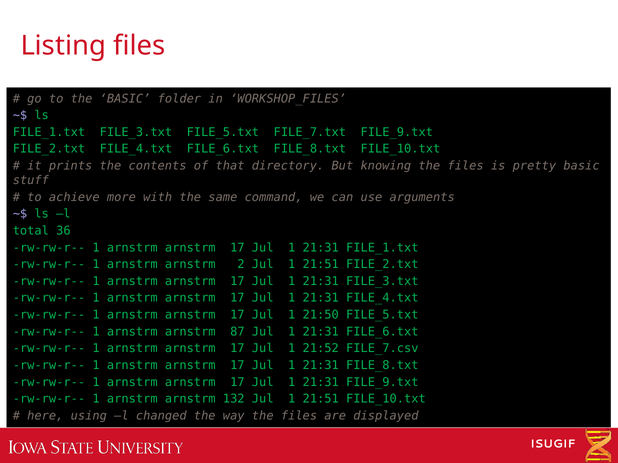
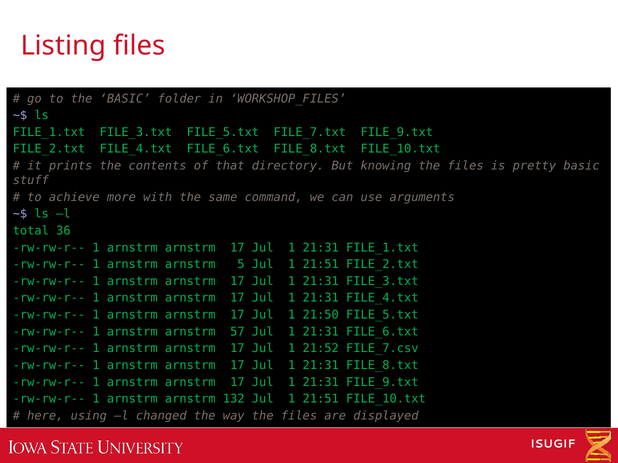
2: 2 -> 5 (241, 265)
87: 87 -> 57 (237, 332)
